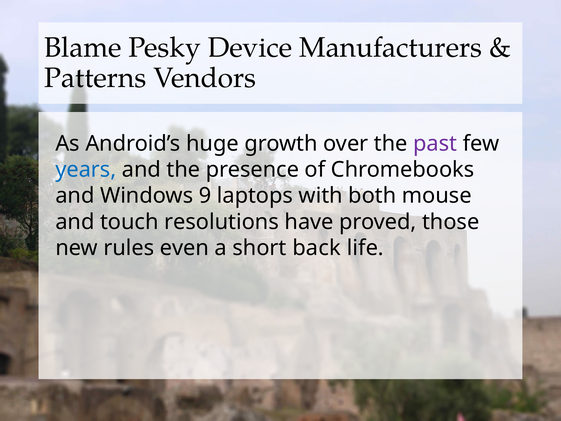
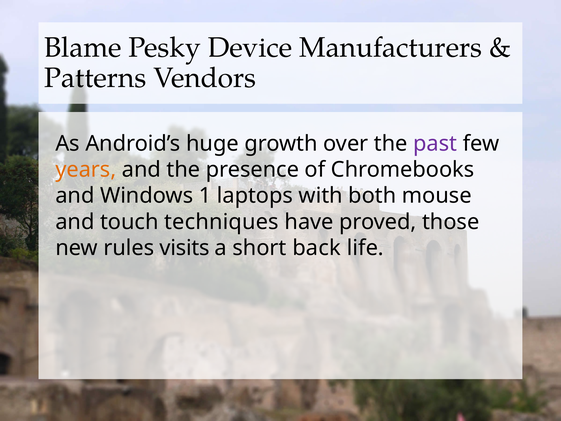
years colour: blue -> orange (86, 170)
9: 9 -> 1 (205, 196)
resolutions: resolutions -> techniques (221, 222)
even: even -> visits (185, 248)
